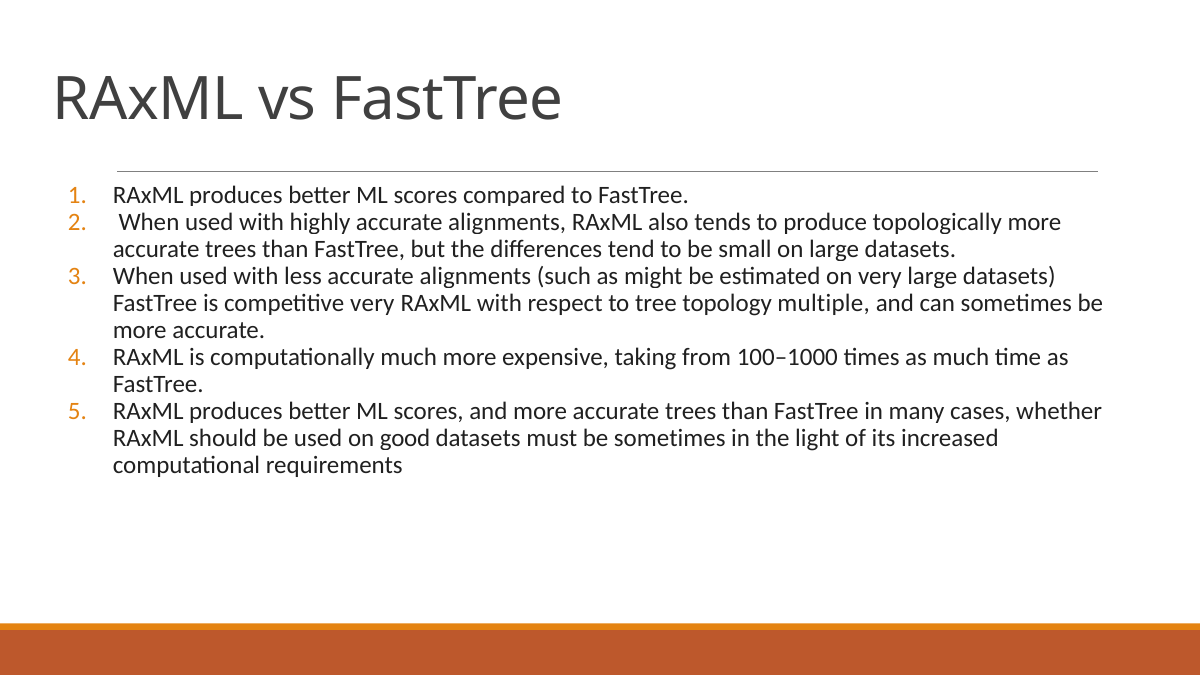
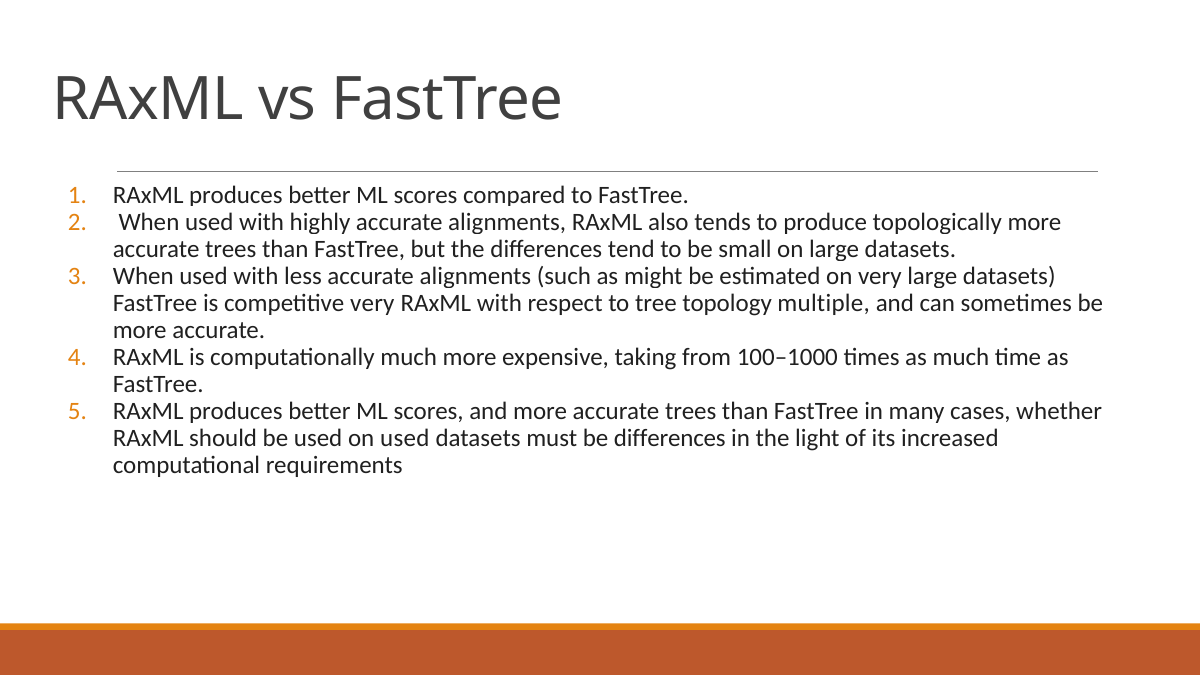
good: good -> used (405, 438)
be sometimes: sometimes -> differences (670, 438)
